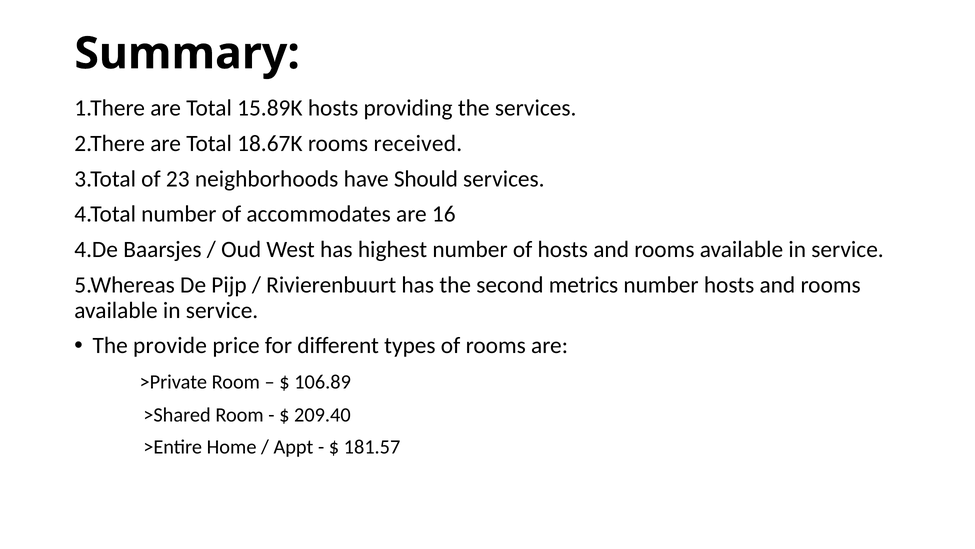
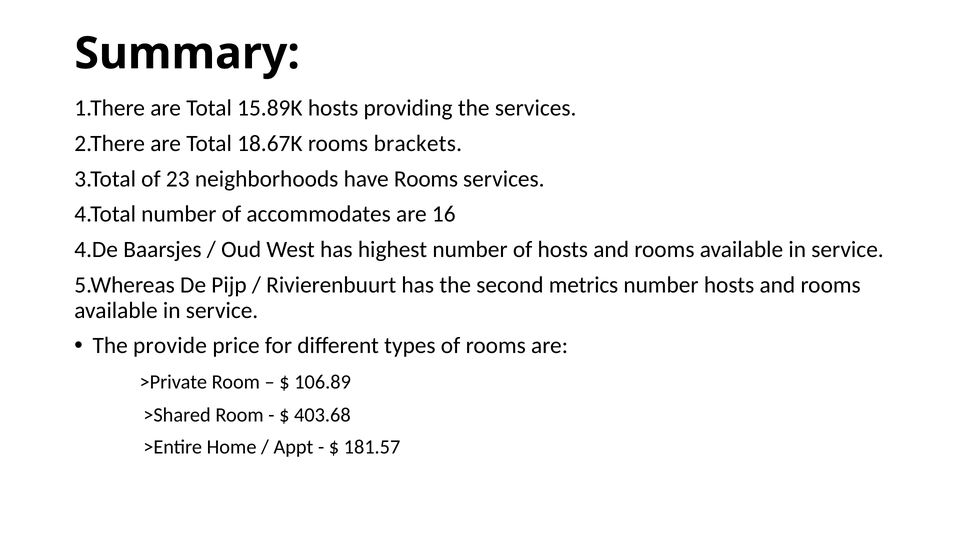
received: received -> brackets (418, 143)
have Should: Should -> Rooms (426, 179)
209.40: 209.40 -> 403.68 (322, 415)
